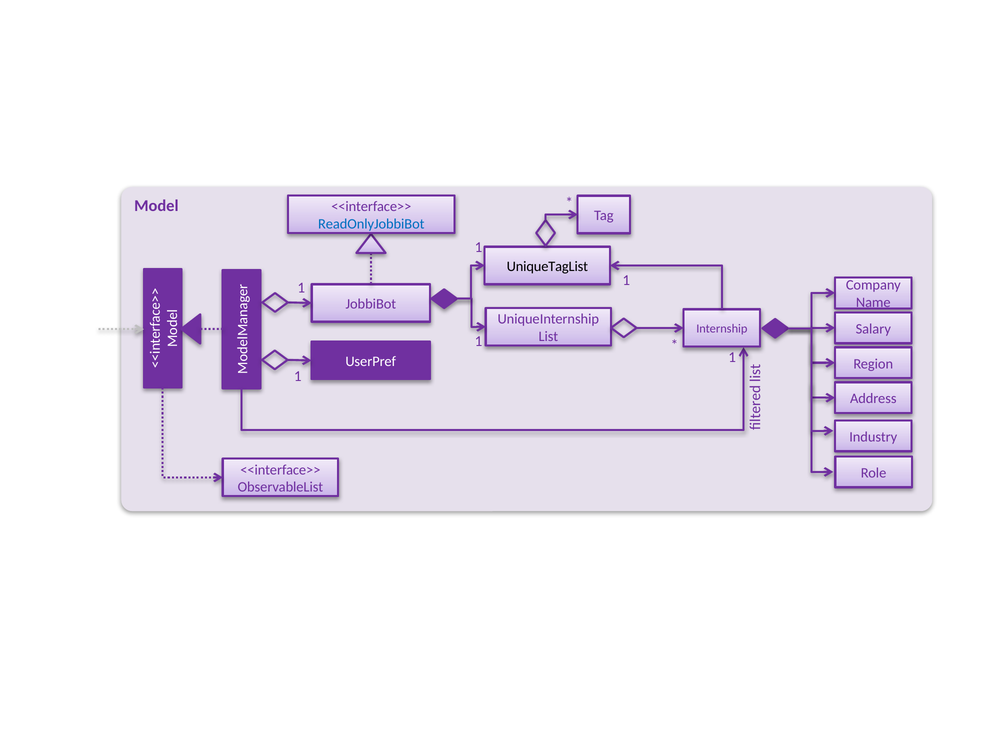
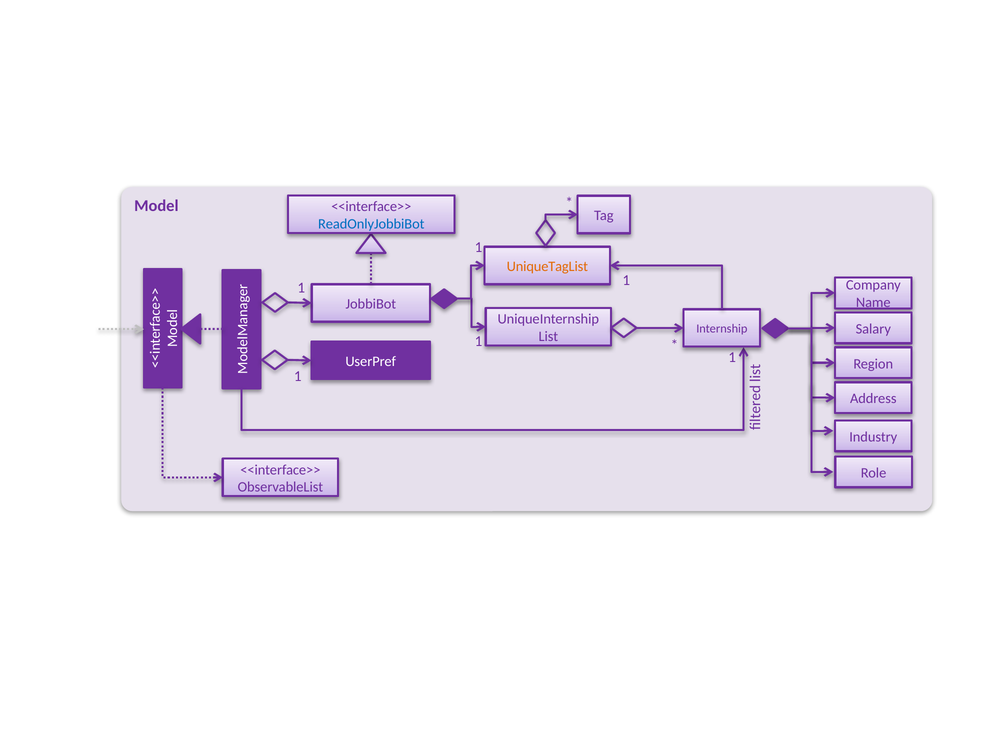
UniqueTagList colour: black -> orange (547, 267)
